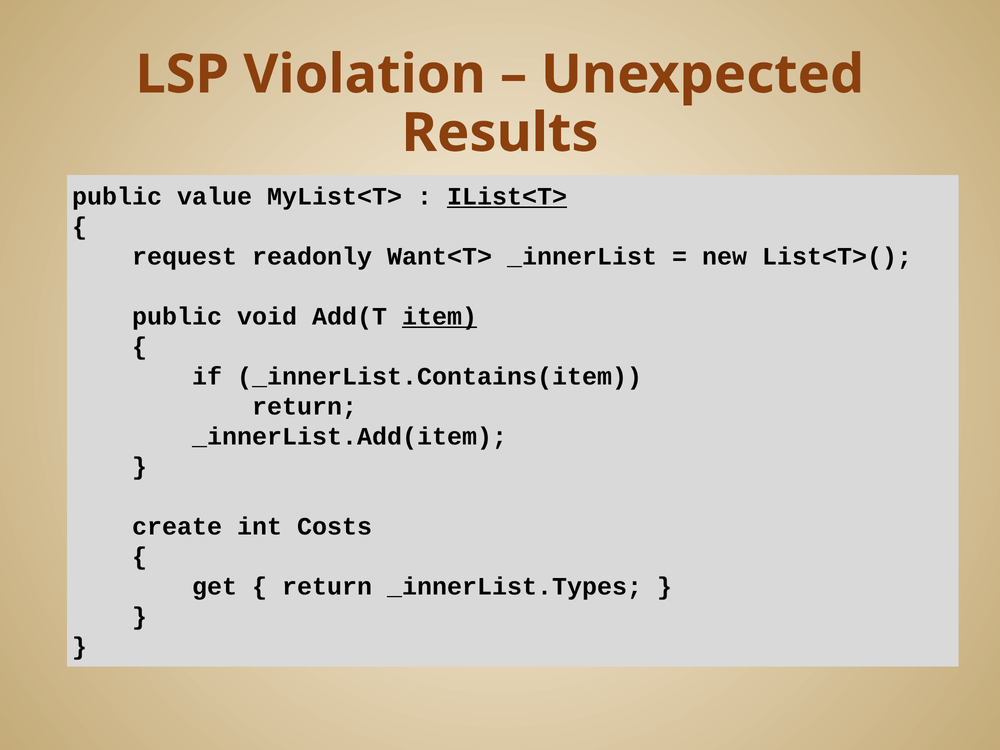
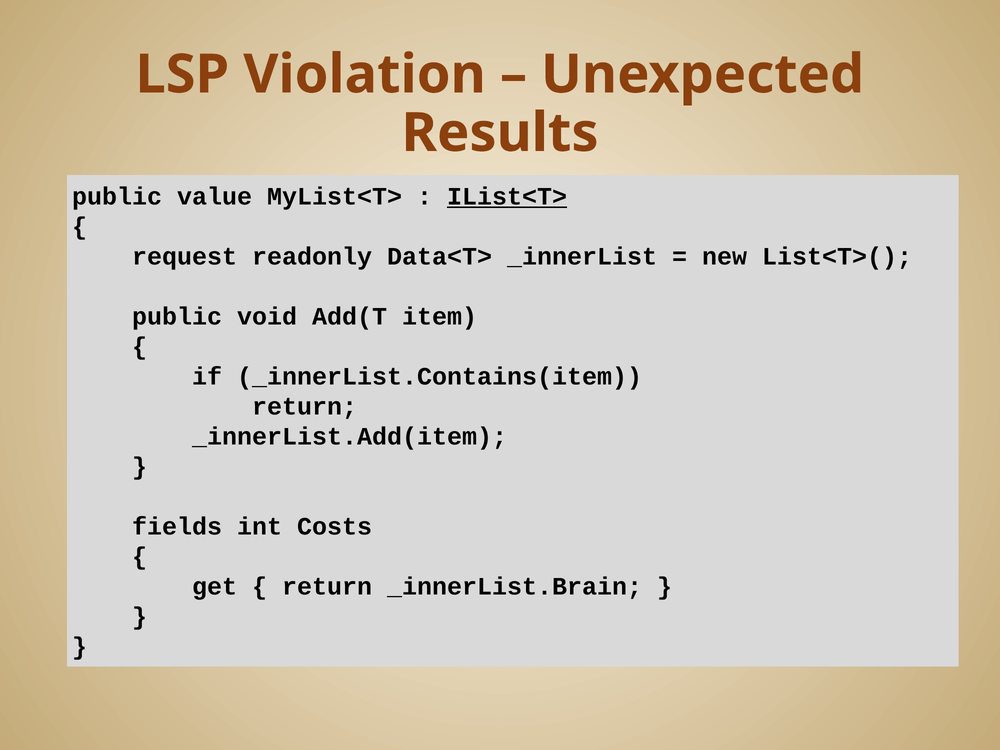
Want<T>: Want<T> -> Data<T> (440, 257)
item underline: present -> none (440, 317)
create: create -> fields (177, 527)
_innerList.Types: _innerList.Types -> _innerList.Brain (515, 587)
